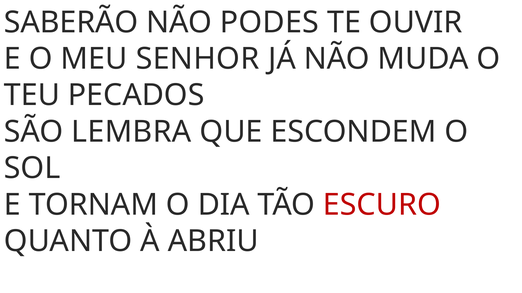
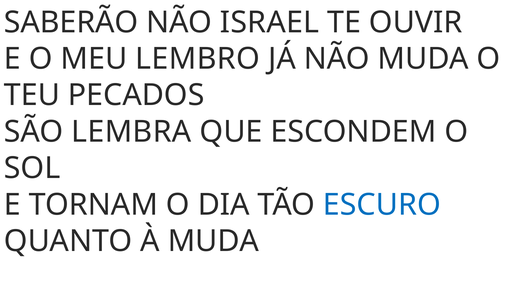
PODES: PODES -> ISRAEL (269, 22)
SENHOR: SENHOR -> LEMBRO (198, 59)
ESCURO colour: red -> blue (382, 205)
À ABRIU: ABRIU -> MUDA (213, 242)
